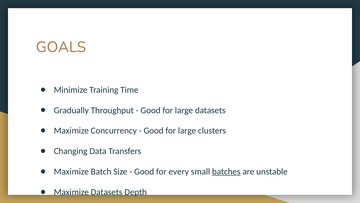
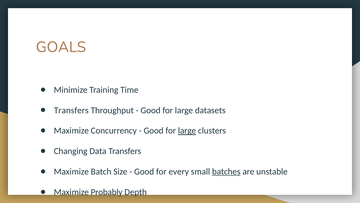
Gradually: Gradually -> Transfers (71, 110)
large underline: none -> present (187, 130)
Maximize Datasets: Datasets -> Probably (107, 192)
